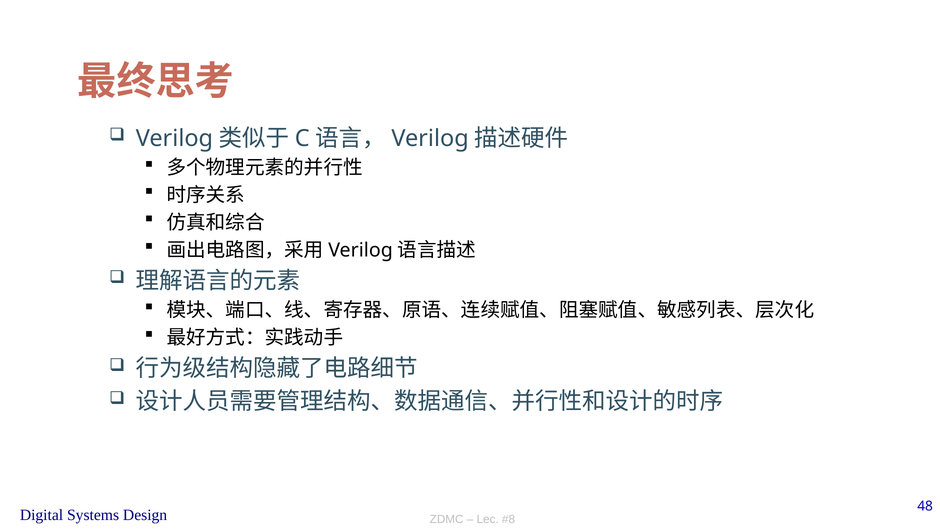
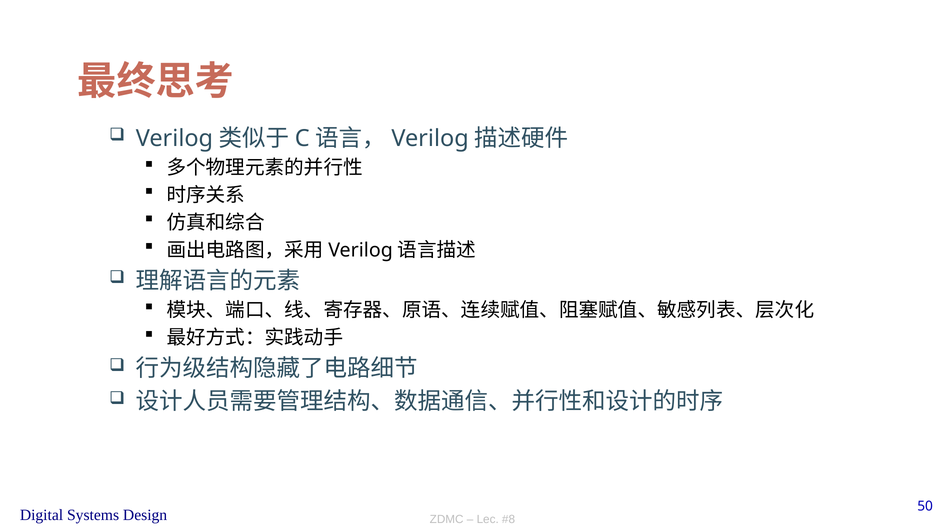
48: 48 -> 50 (925, 506)
